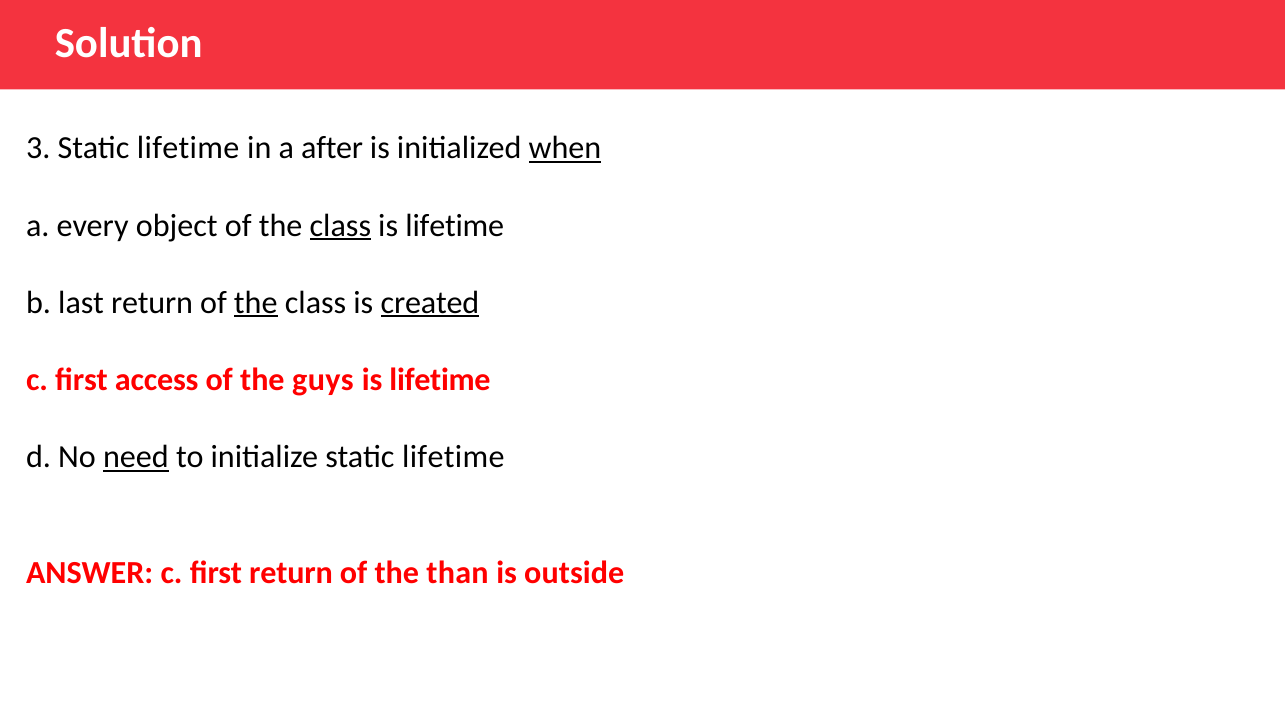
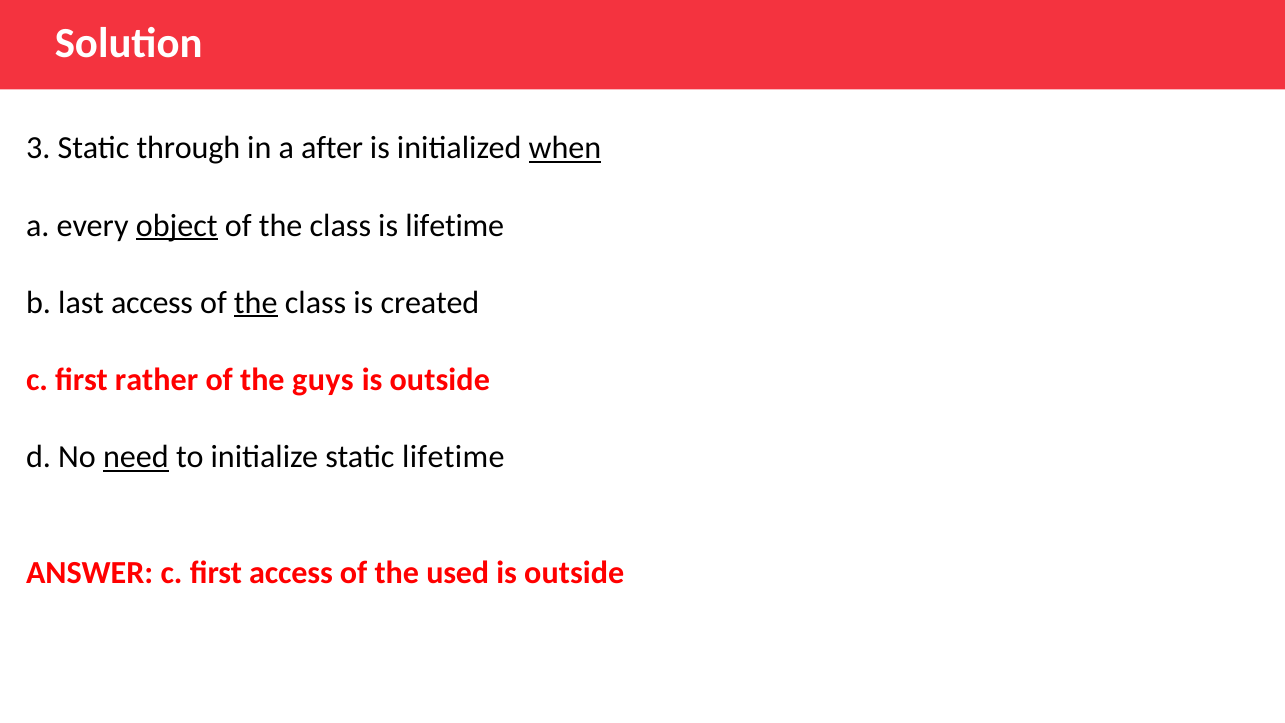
3 Static lifetime: lifetime -> through (188, 148)
object underline: none -> present (177, 225)
class underline: present -> none (340, 225)
last return: return -> access (152, 303)
created underline: present -> none (430, 303)
access: access -> rather (157, 380)
lifetime: lifetime -> outside (440, 380)
first return: return -> access (291, 572)
than: than -> used (458, 572)
